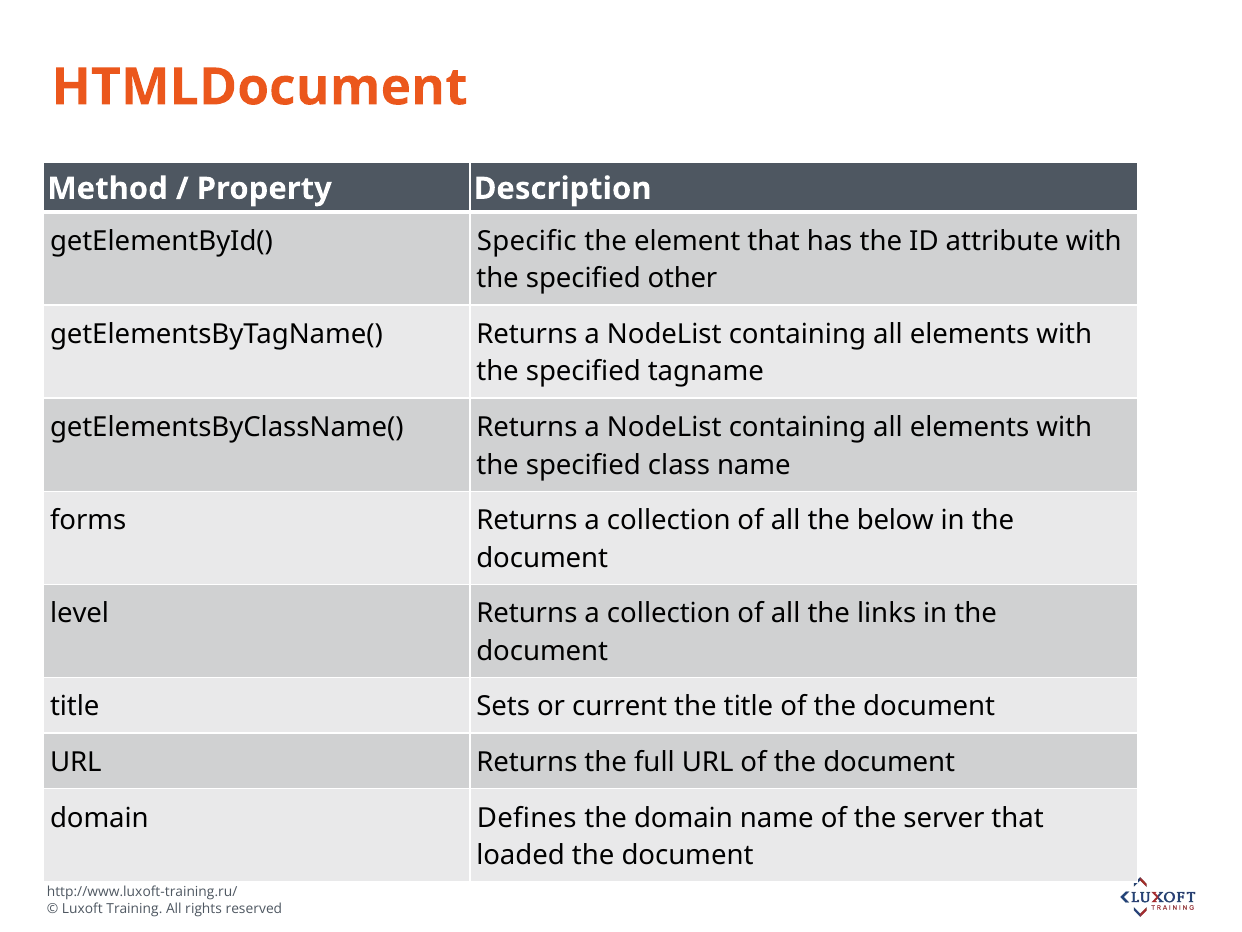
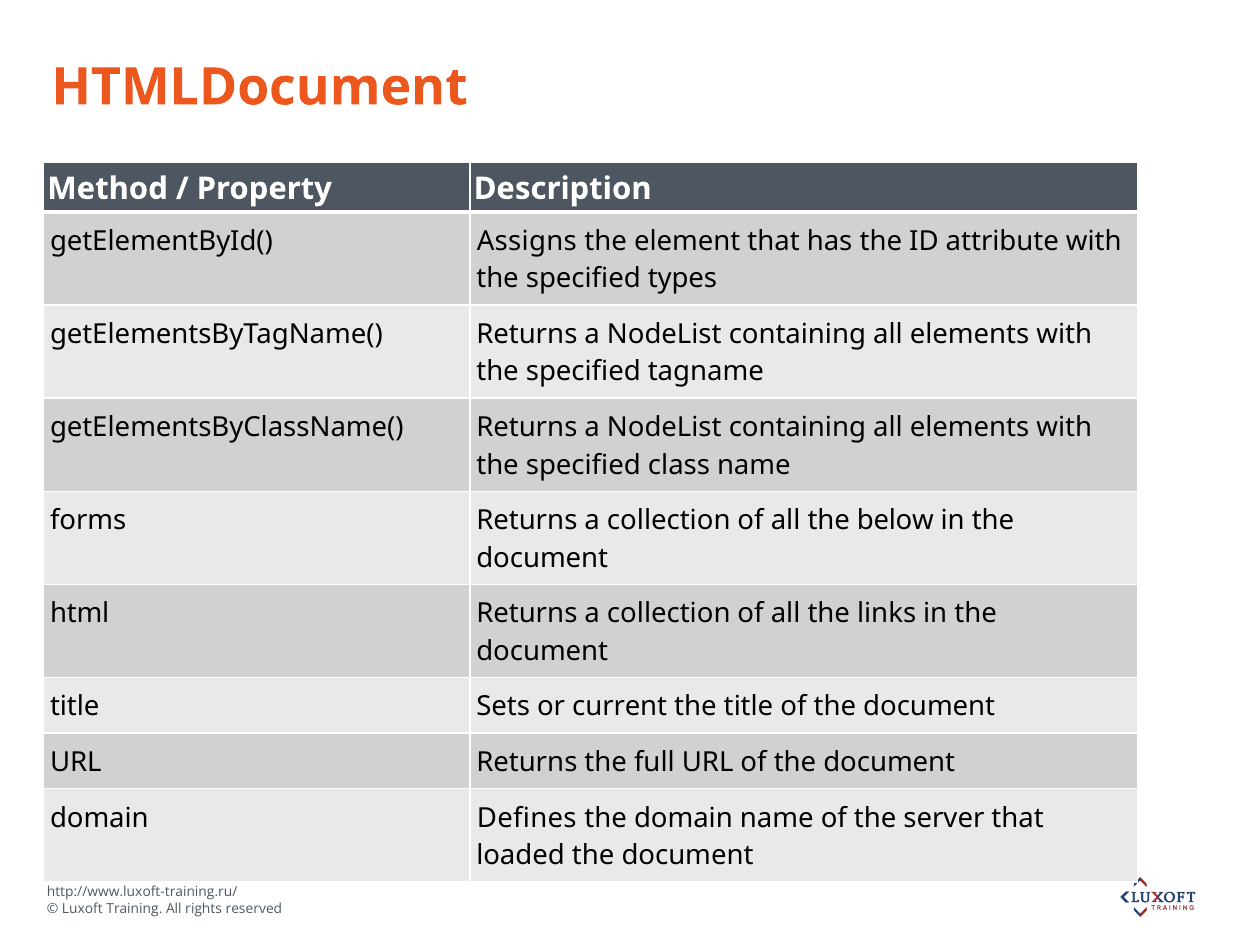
Specific: Specific -> Assigns (527, 241)
other: other -> types (682, 279)
level: level -> html (80, 613)
